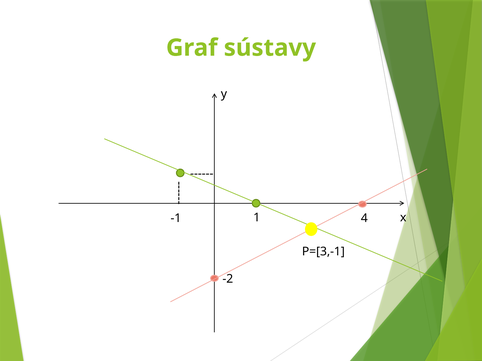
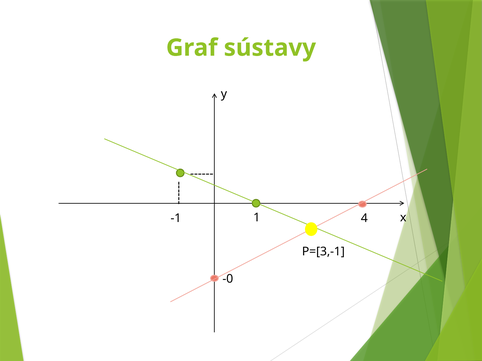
-2: -2 -> -0 (228, 279)
